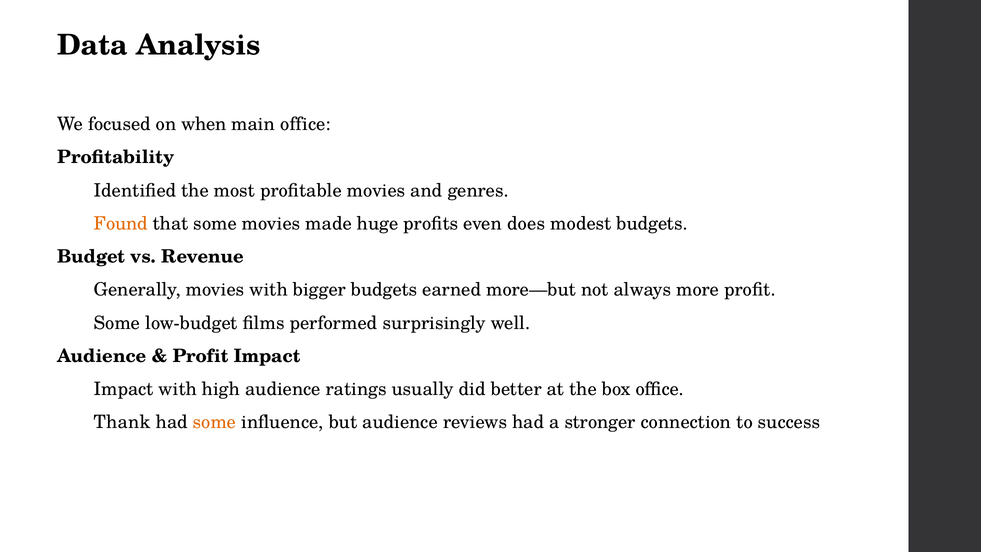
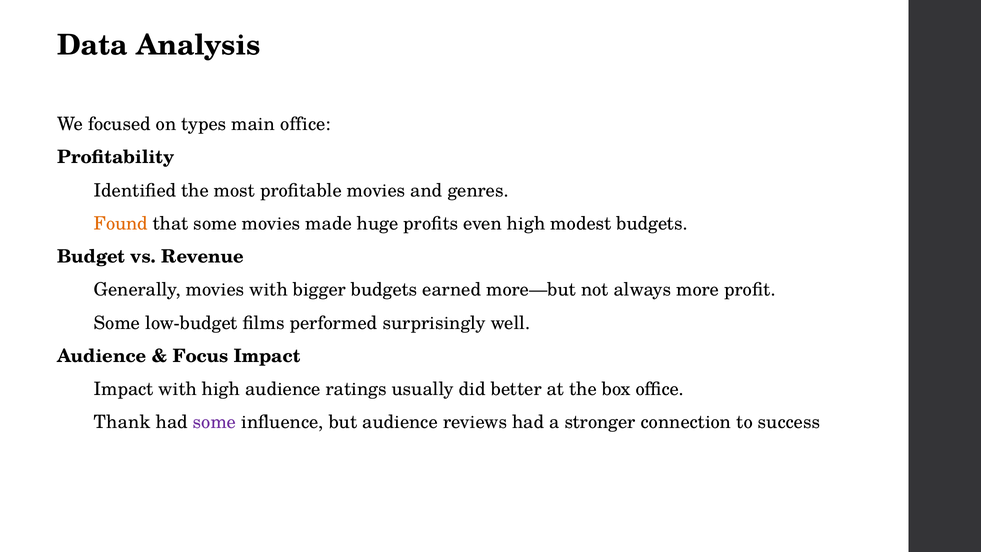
when: when -> types (204, 124)
even does: does -> high (526, 224)
Profit: Profit -> Focus (201, 356)
some colour: orange -> purple (215, 422)
